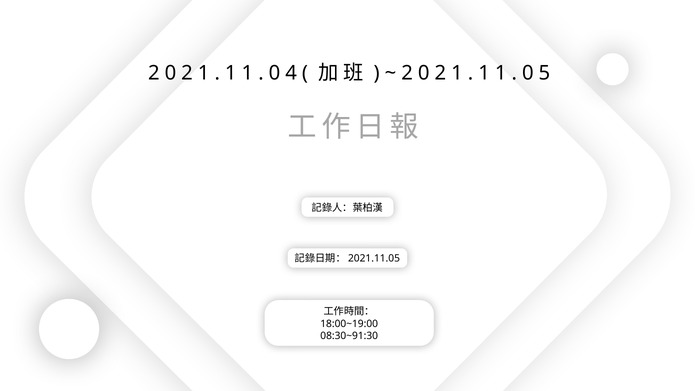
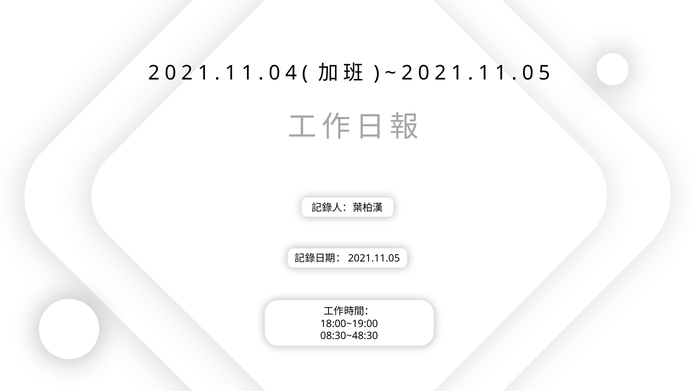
08:30~91:30: 08:30~91:30 -> 08:30~48:30 (349, 336)
